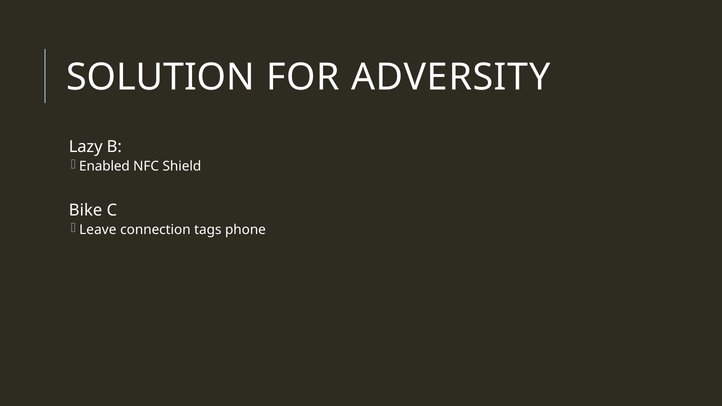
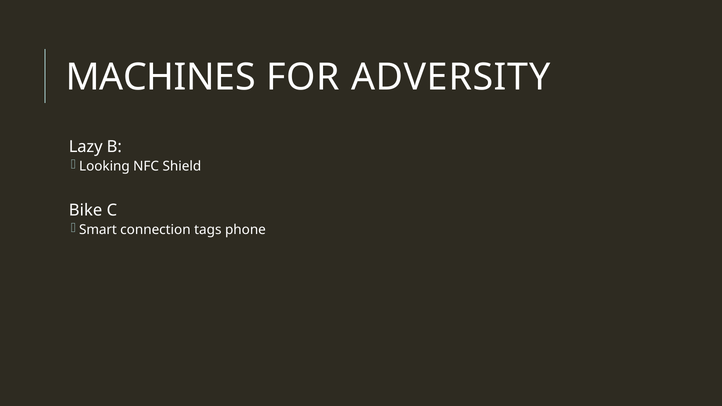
SOLUTION: SOLUTION -> MACHINES (161, 77)
Enabled: Enabled -> Looking (104, 166)
Leave: Leave -> Smart (98, 230)
